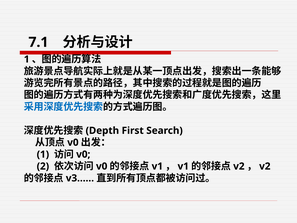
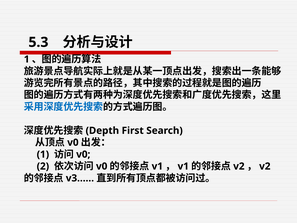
7.1: 7.1 -> 5.3 (38, 42)
